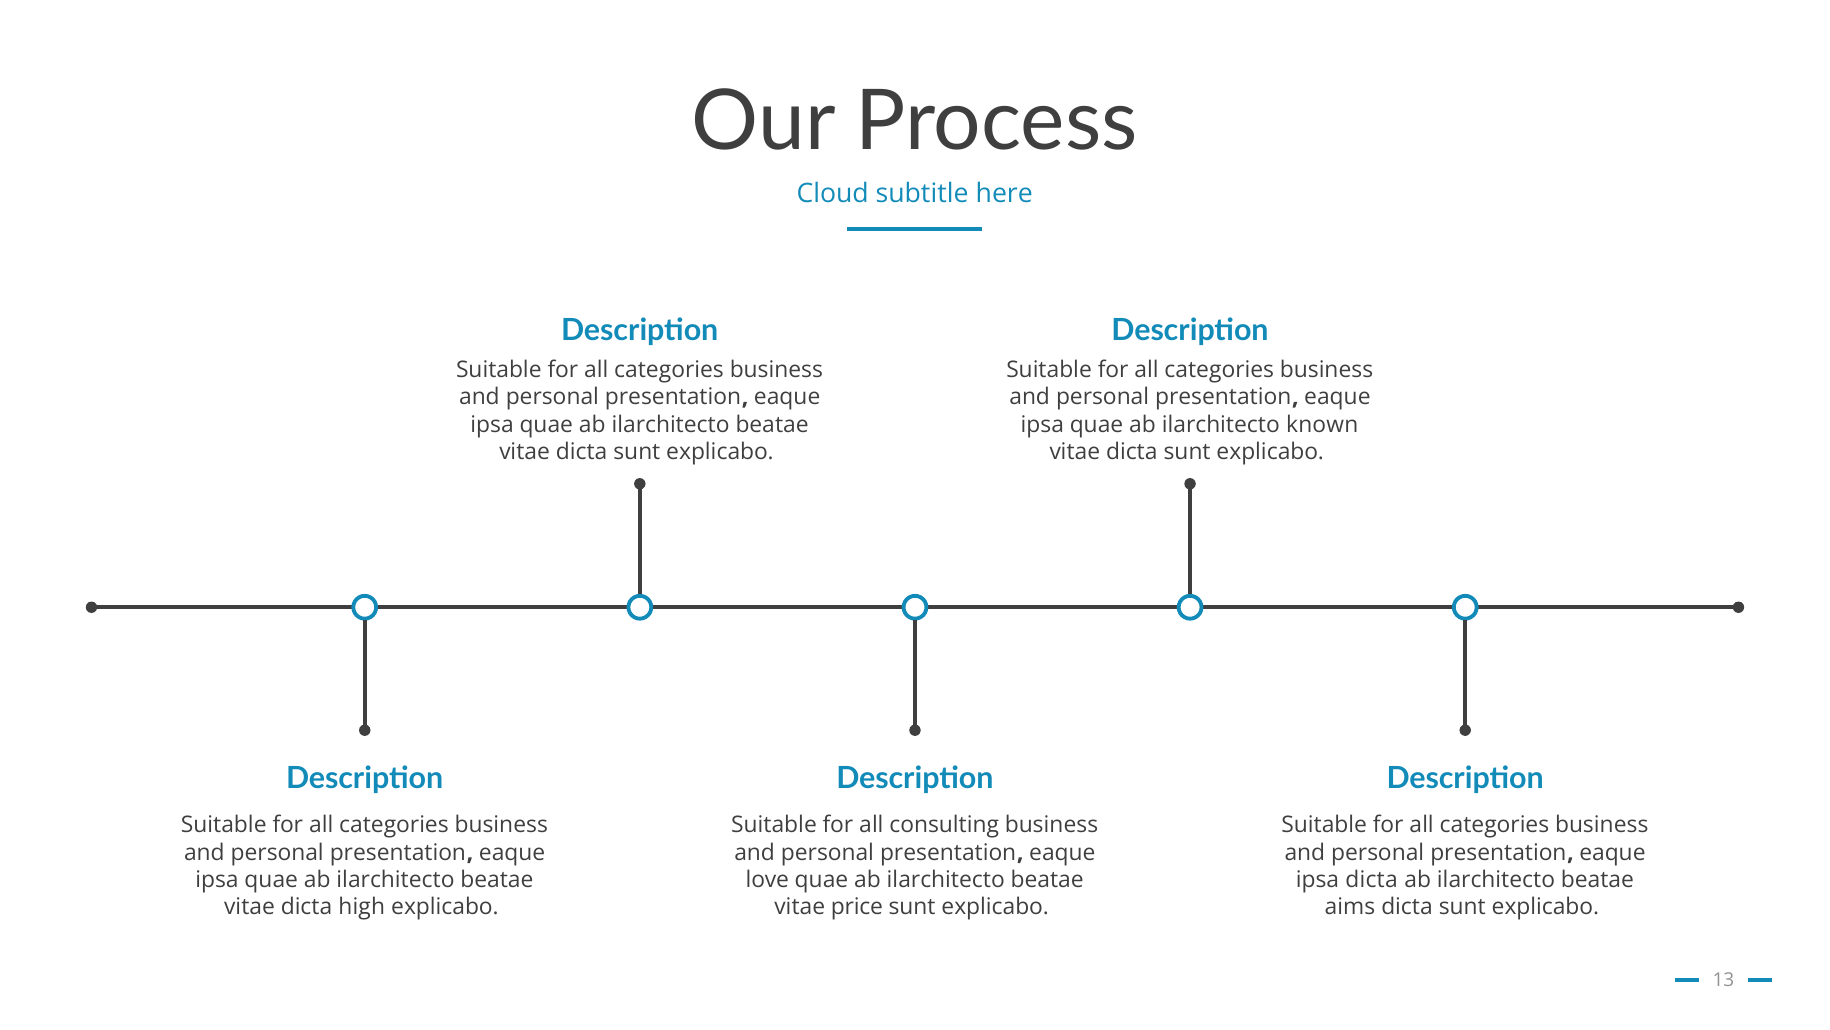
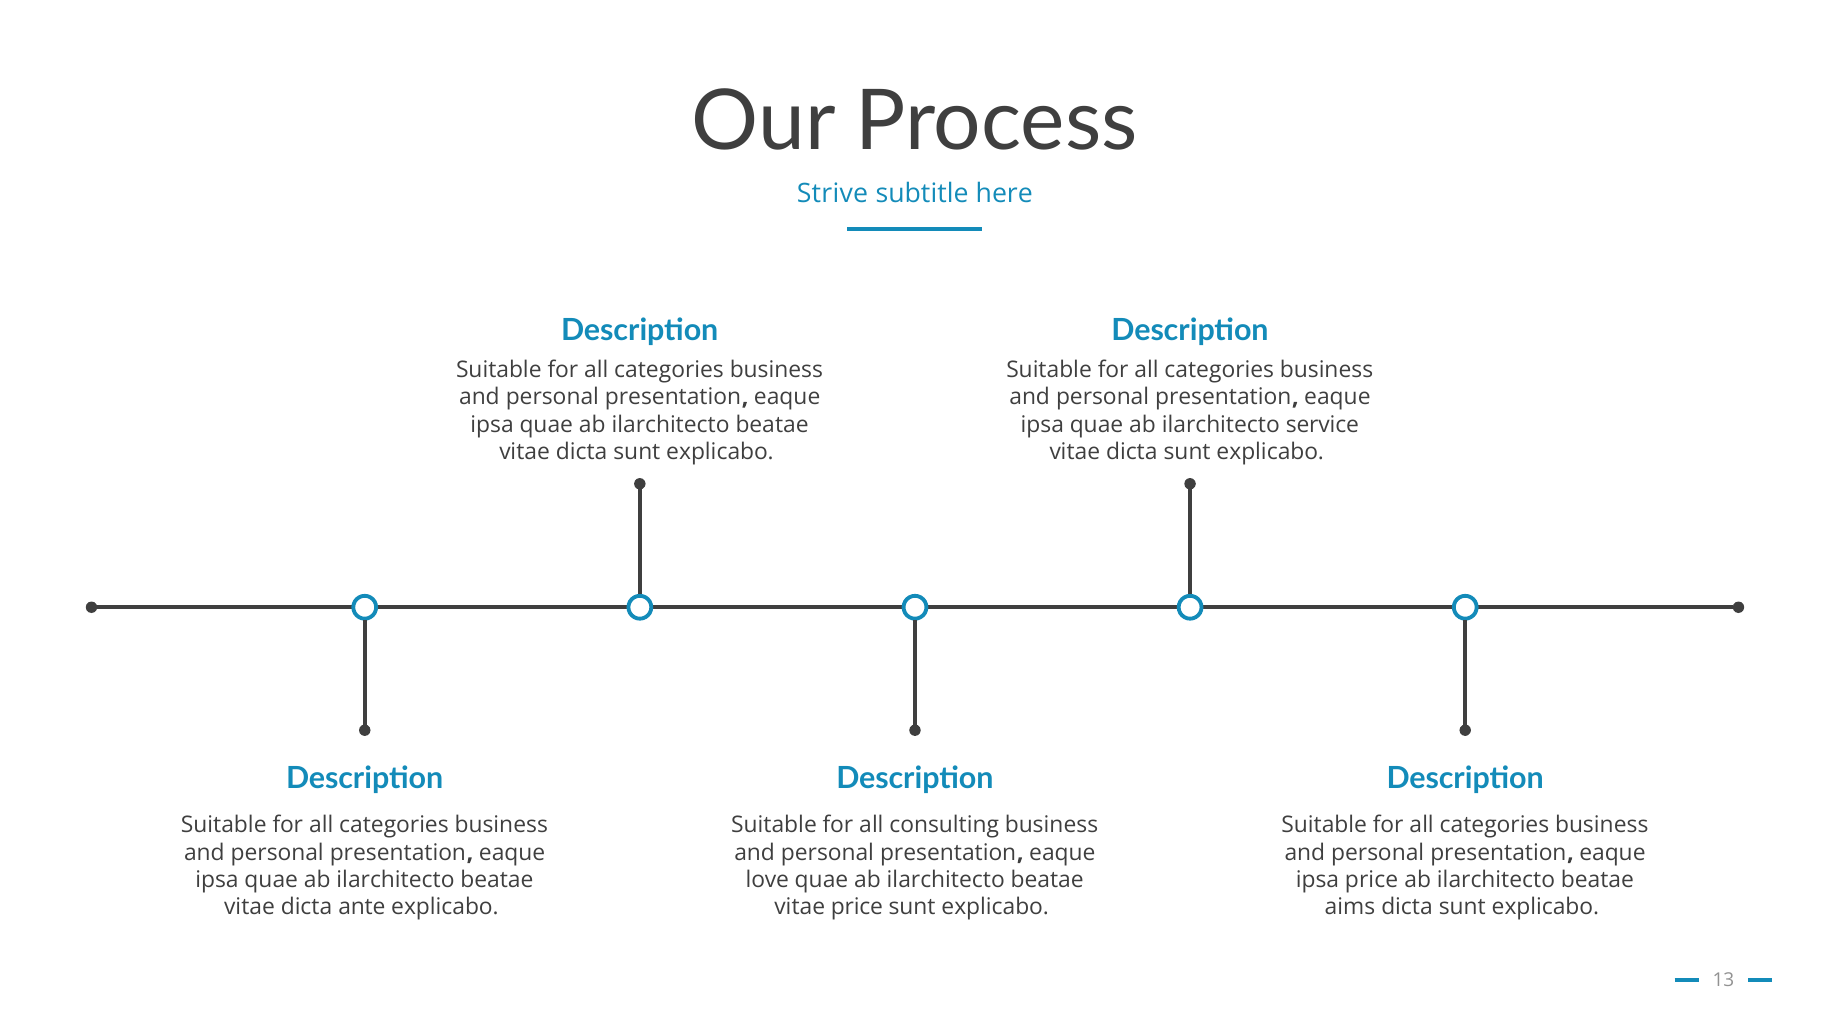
Cloud: Cloud -> Strive (833, 194)
known: known -> service (1322, 424)
ipsa dicta: dicta -> price (1372, 879)
high: high -> ante (362, 907)
